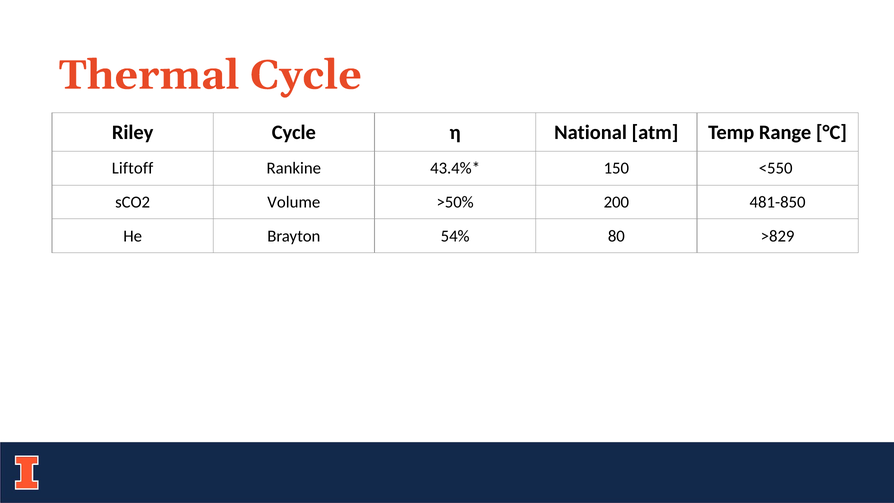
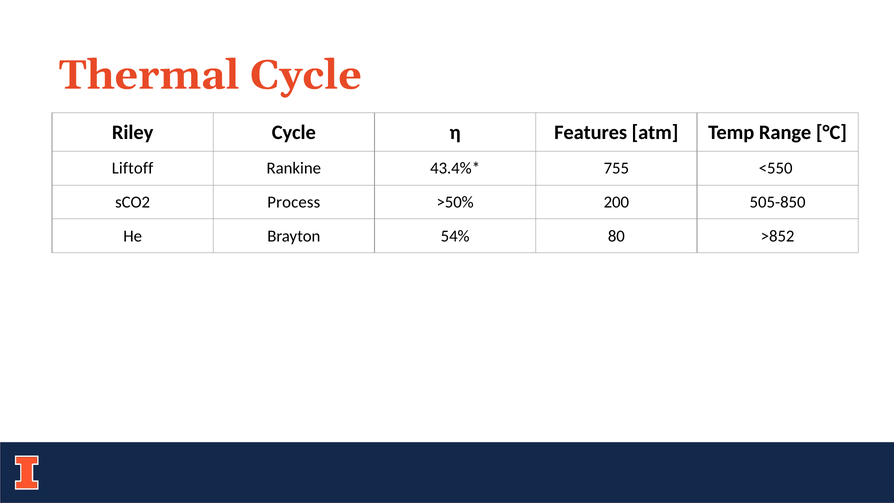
National: National -> Features (591, 132)
150: 150 -> 755 (616, 168)
Volume: Volume -> Process (294, 202)
481-850: 481-850 -> 505-850 (778, 202)
>829: >829 -> >852 (778, 236)
